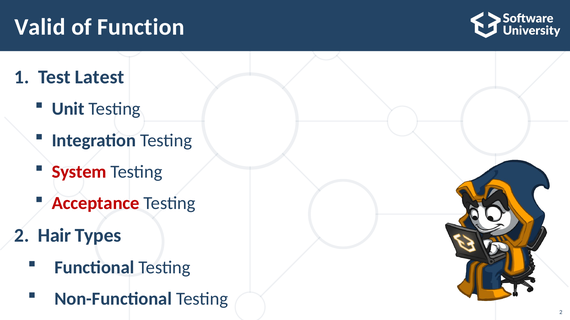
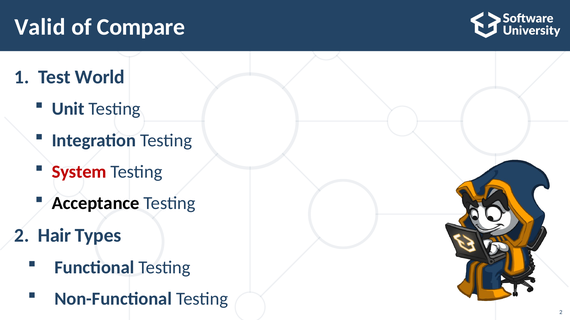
Function: Function -> Compare (141, 27)
Latest: Latest -> World (100, 77)
Acceptance colour: red -> black (96, 203)
